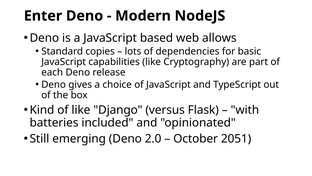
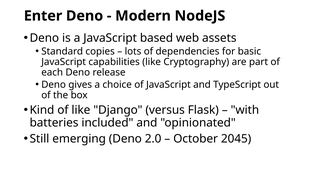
allows: allows -> assets (219, 38)
2051: 2051 -> 2045 (236, 138)
